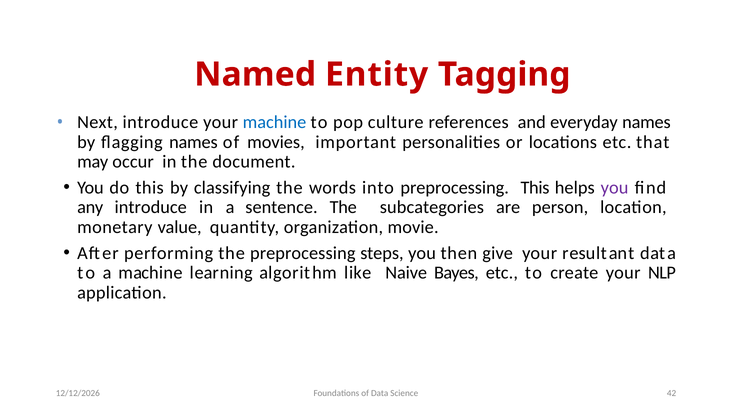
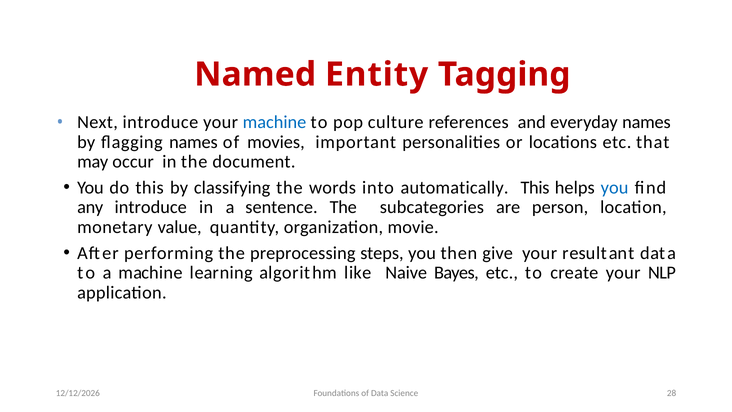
into preprocessing: preprocessing -> automatically (455, 187)
you colour: purple -> blue (615, 187)
42: 42 -> 28 (672, 393)
